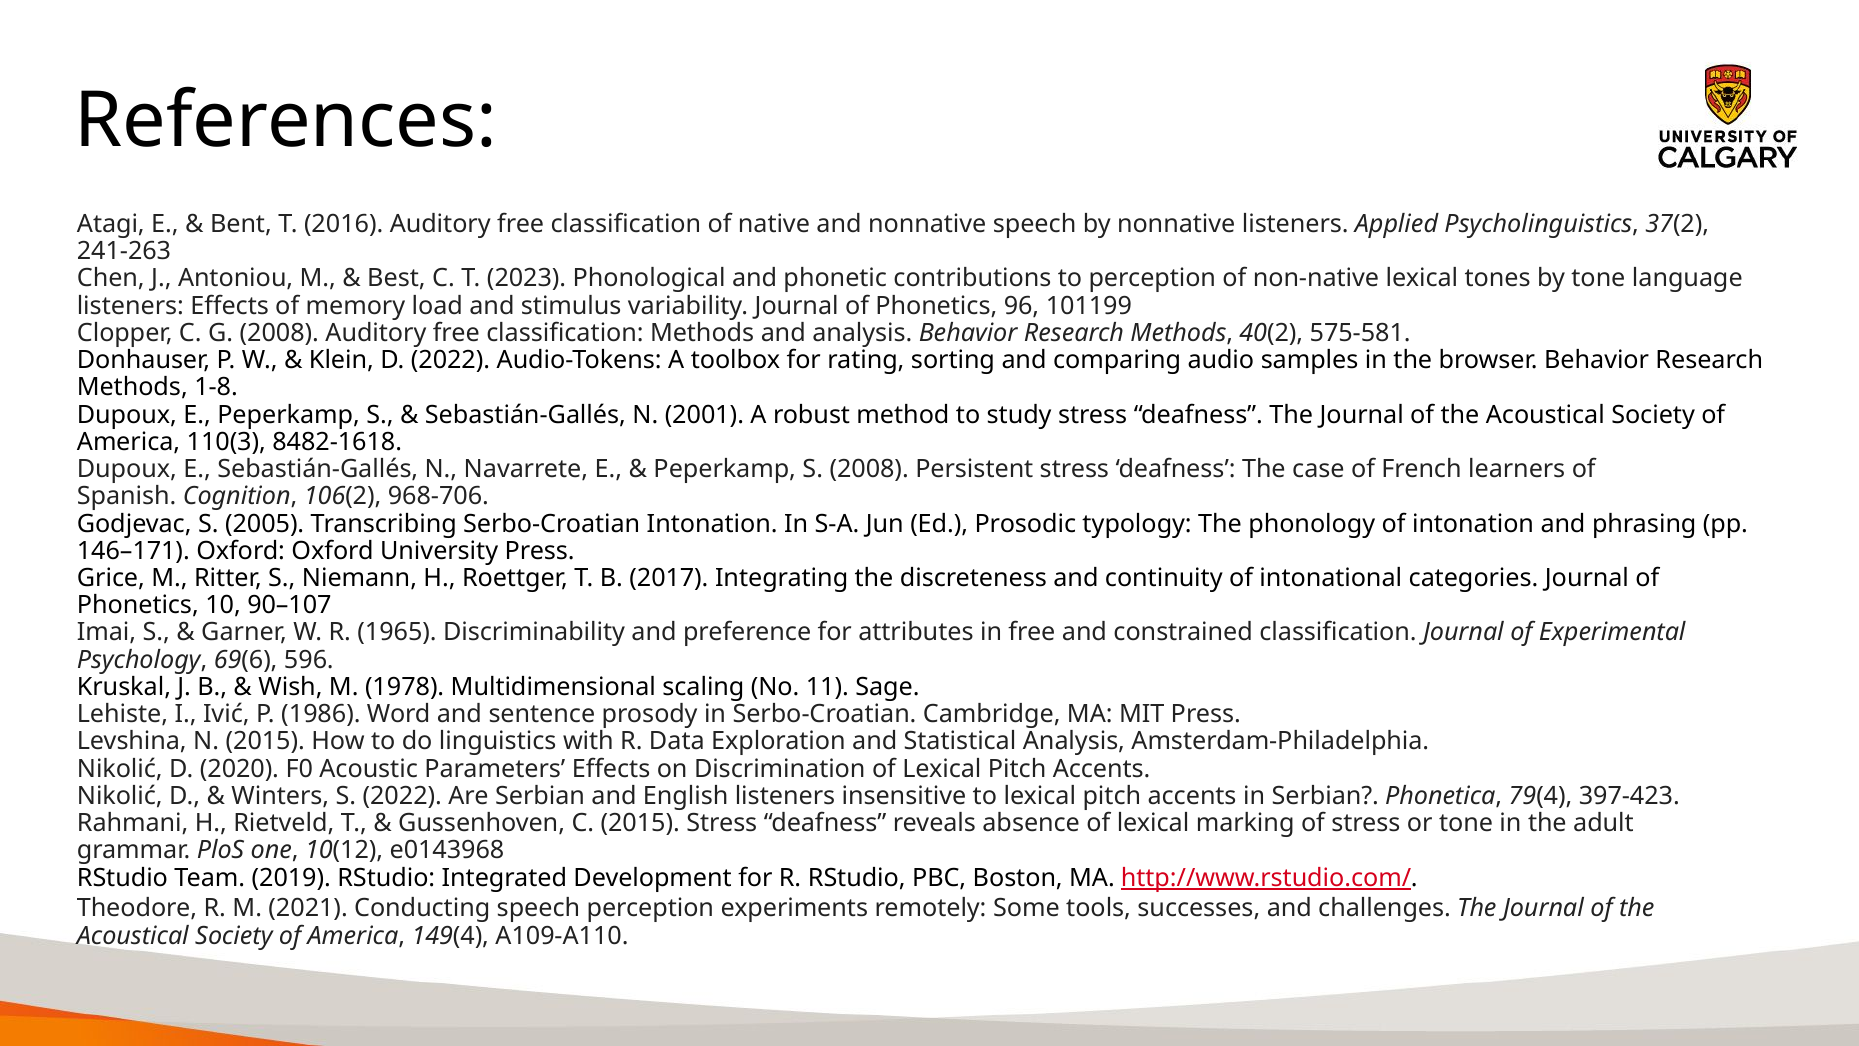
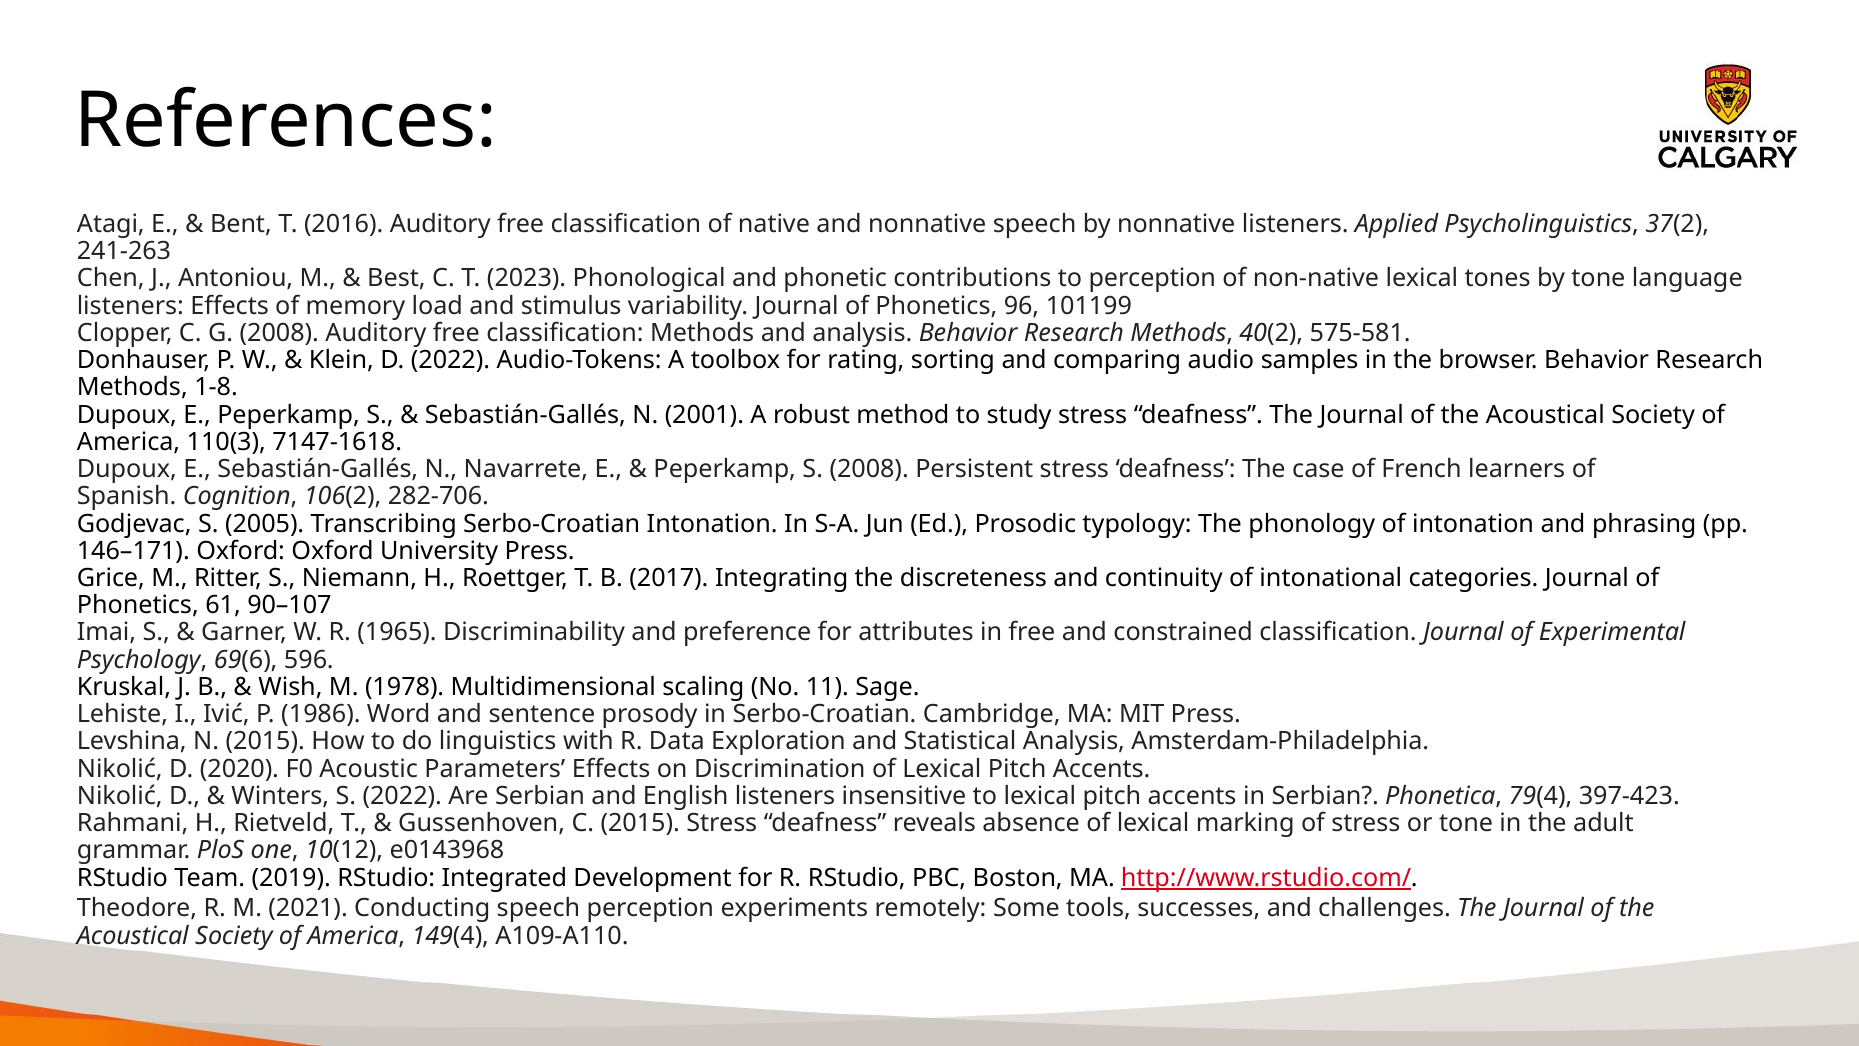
8482-1618: 8482-1618 -> 7147-1618 (337, 442)
968-706: 968-706 -> 282-706 (438, 496)
10: 10 -> 61 (223, 605)
